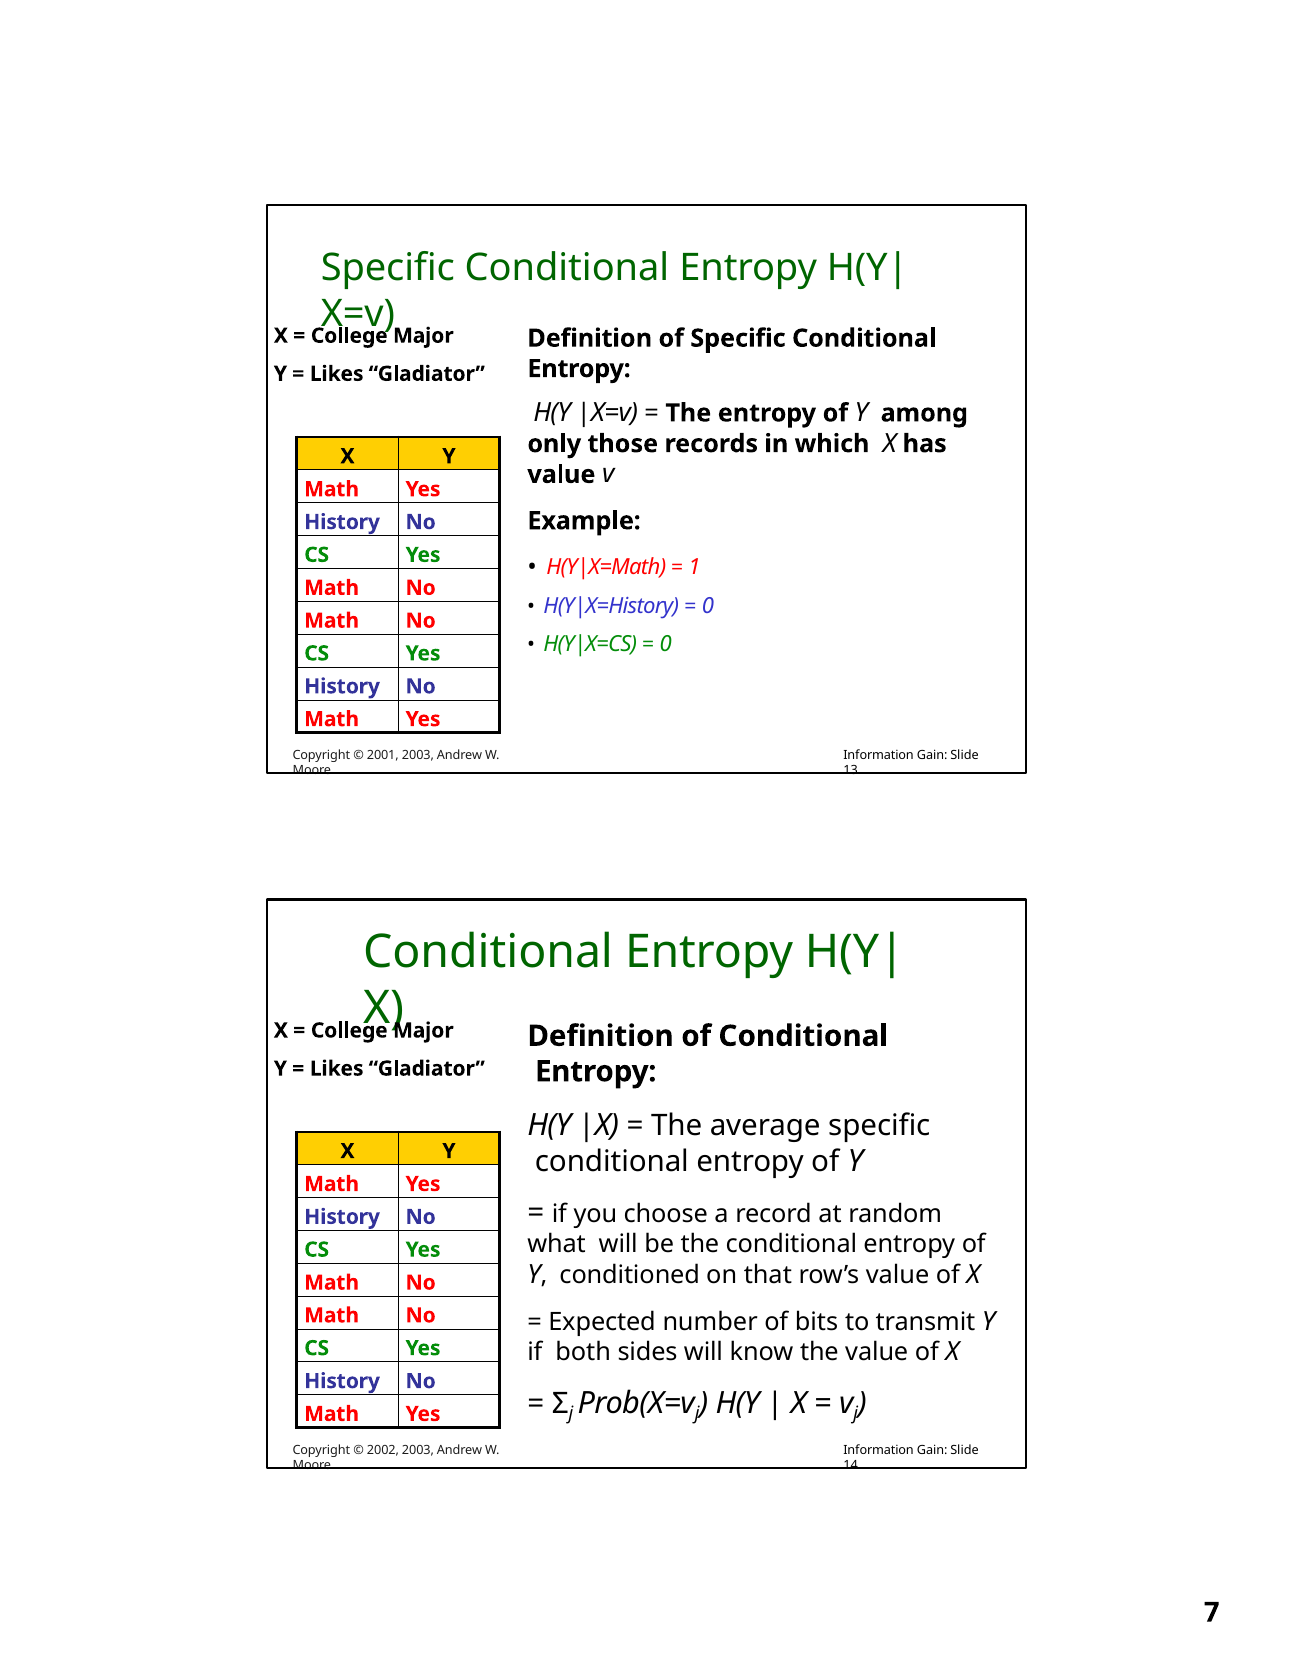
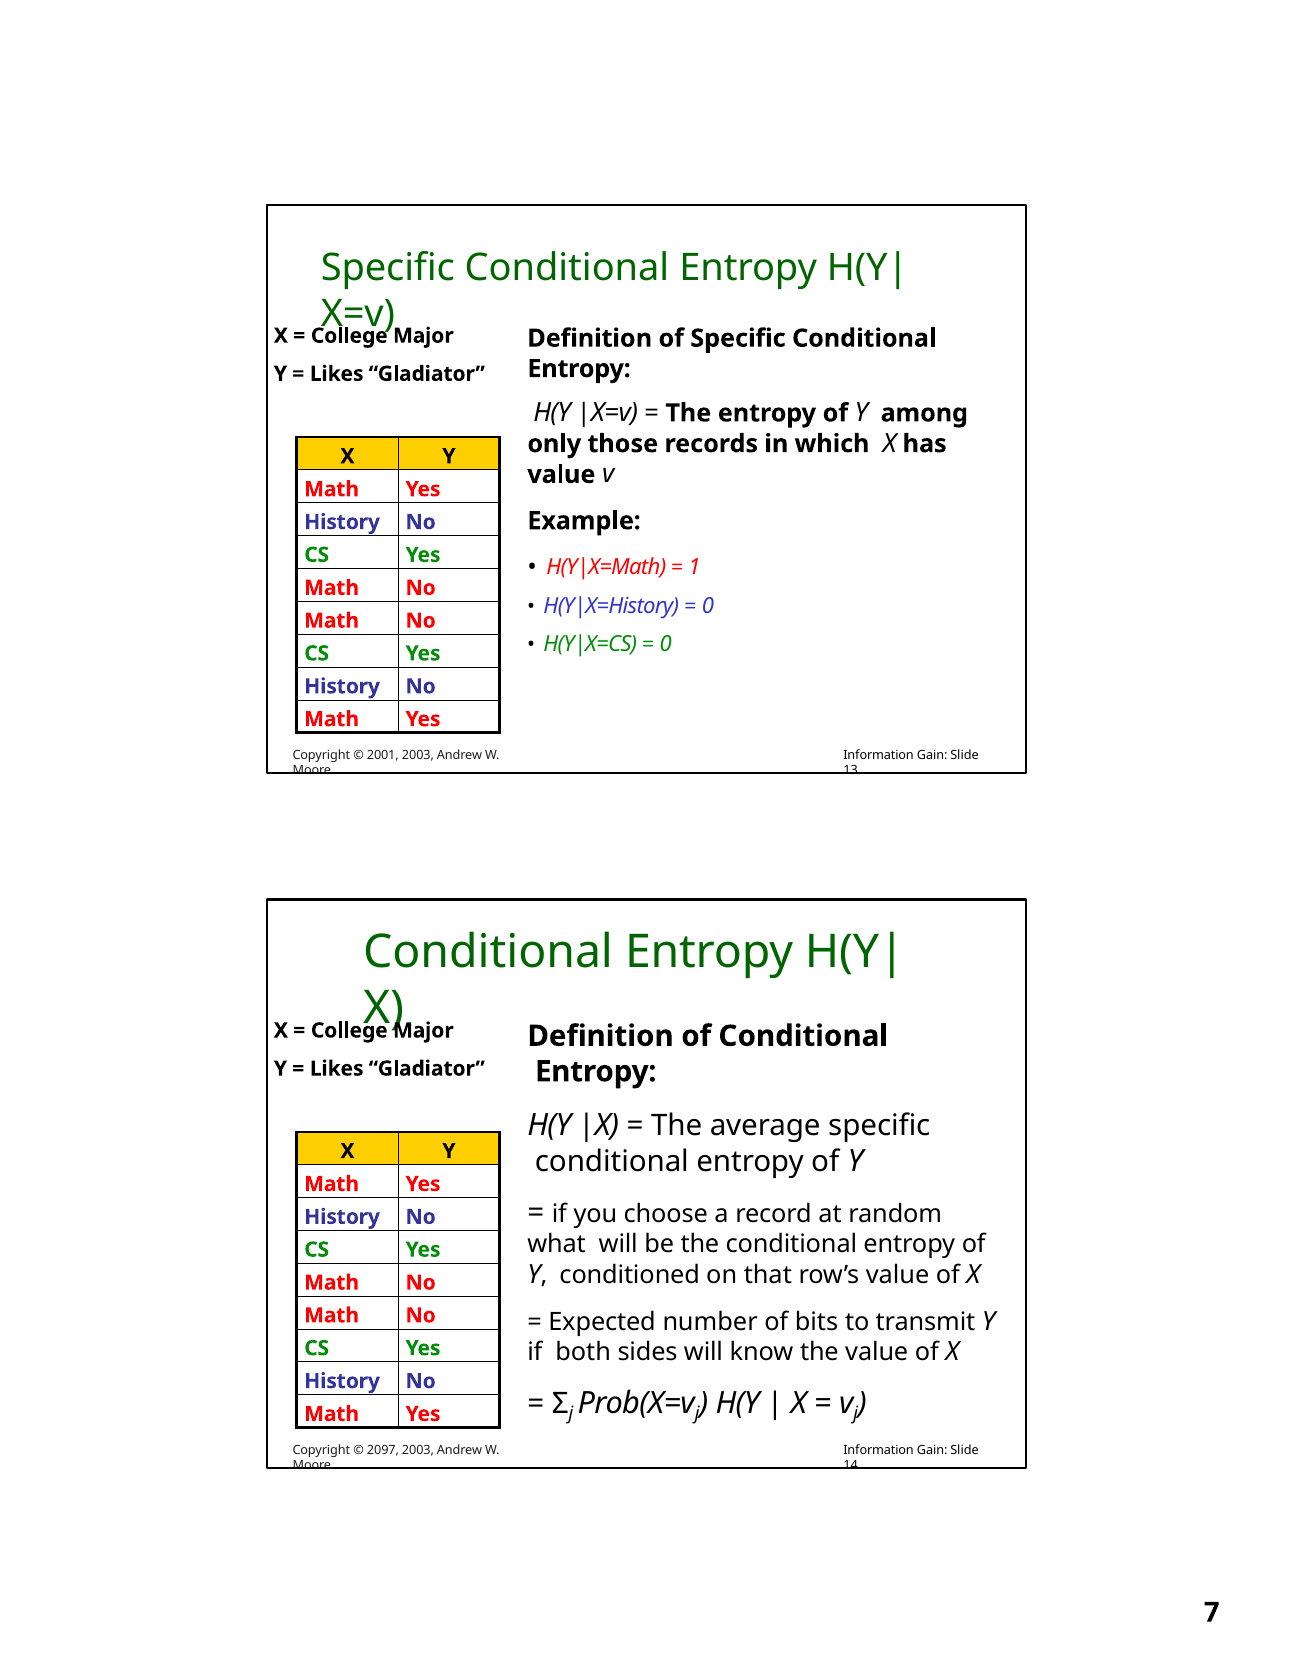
2002: 2002 -> 2097 (383, 1450)
